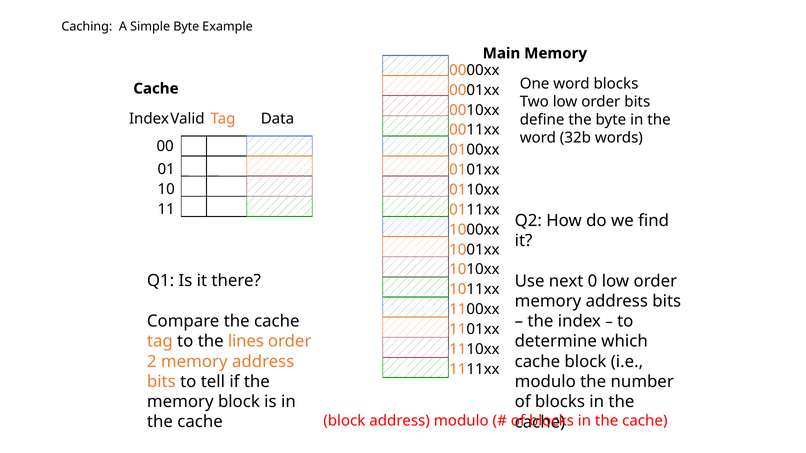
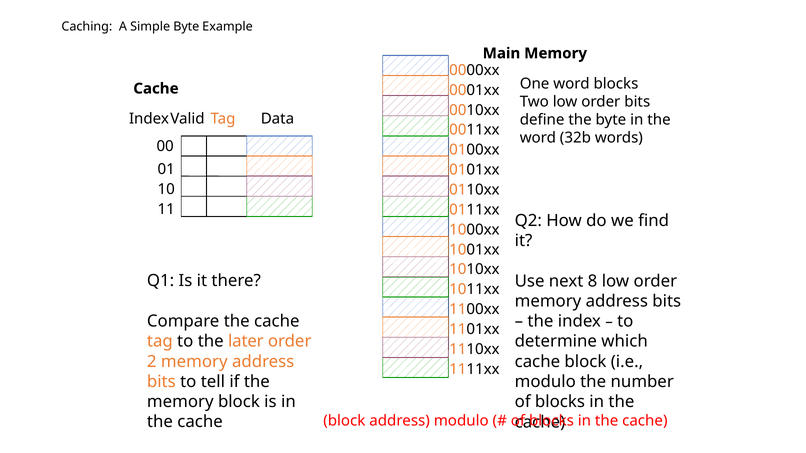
0: 0 -> 8 (593, 281)
lines: lines -> later (246, 342)
